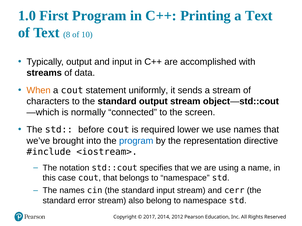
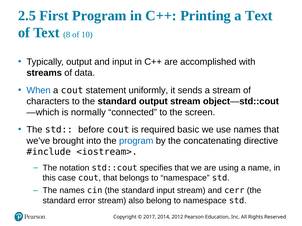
1.0: 1.0 -> 2.5 (27, 16)
When colour: orange -> blue (39, 90)
lower: lower -> basic (188, 130)
representation: representation -> concatenating (212, 141)
